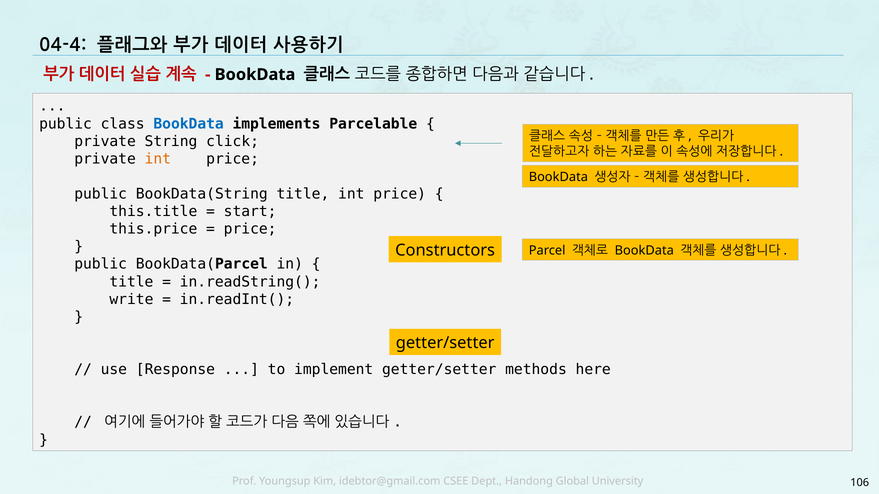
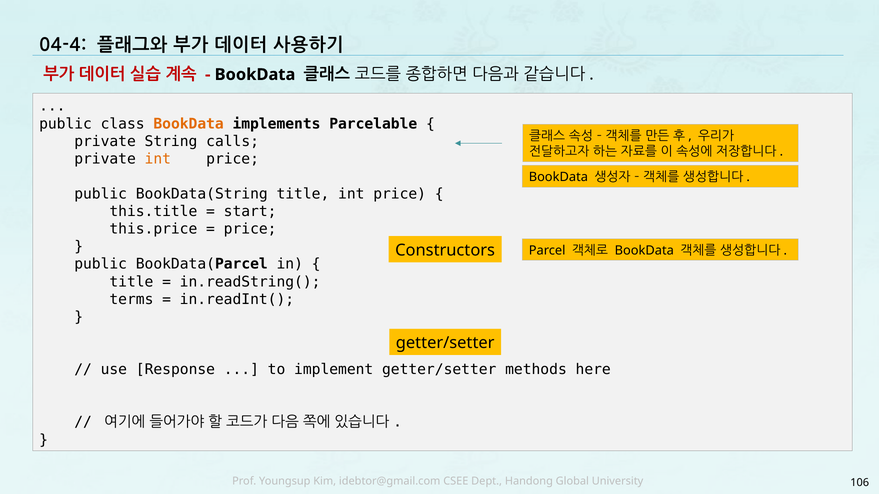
BookData colour: blue -> orange (189, 124)
click: click -> calls (233, 141)
write: write -> terms (131, 300)
